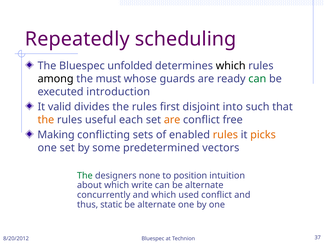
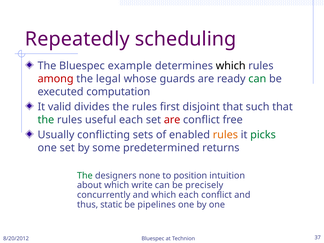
unfolded: unfolded -> example (130, 66)
among colour: black -> red (56, 79)
must: must -> legal (108, 79)
introduction: introduction -> computation (118, 92)
disjoint into: into -> that (233, 107)
the colour: orange -> green (46, 120)
are colour: orange -> red (172, 120)
Making: Making -> Usually (56, 135)
picks colour: orange -> green (263, 135)
vectors: vectors -> returns (221, 148)
can be alternate: alternate -> precisely (204, 185)
which used: used -> each (189, 195)
alternate: alternate -> pipelines (157, 205)
